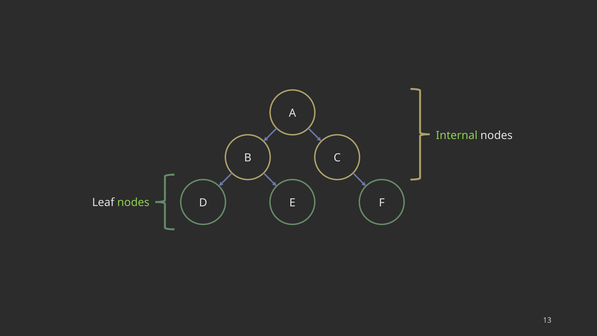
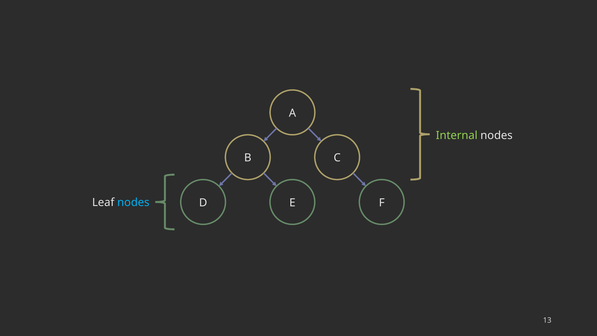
nodes colour: light green -> light blue (133, 203)
